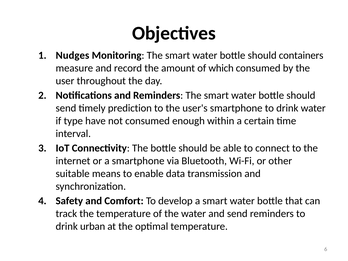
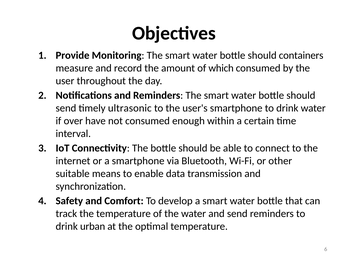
Nudges: Nudges -> Provide (73, 55)
prediction: prediction -> ultrasonic (130, 108)
type: type -> over (73, 121)
